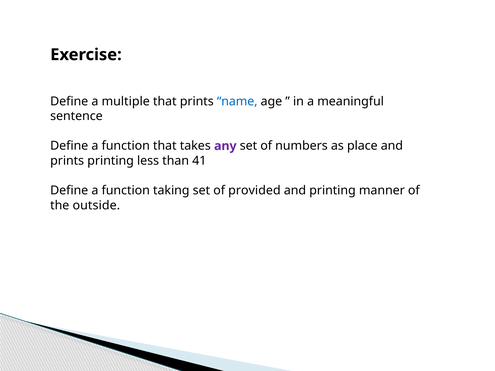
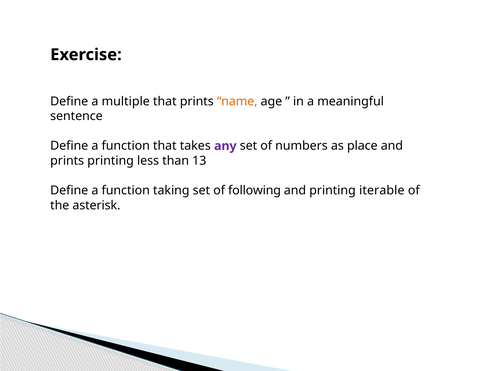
name colour: blue -> orange (237, 101)
41: 41 -> 13 (199, 161)
provided: provided -> following (255, 191)
manner: manner -> iterable (382, 191)
outside: outside -> asterisk (96, 205)
